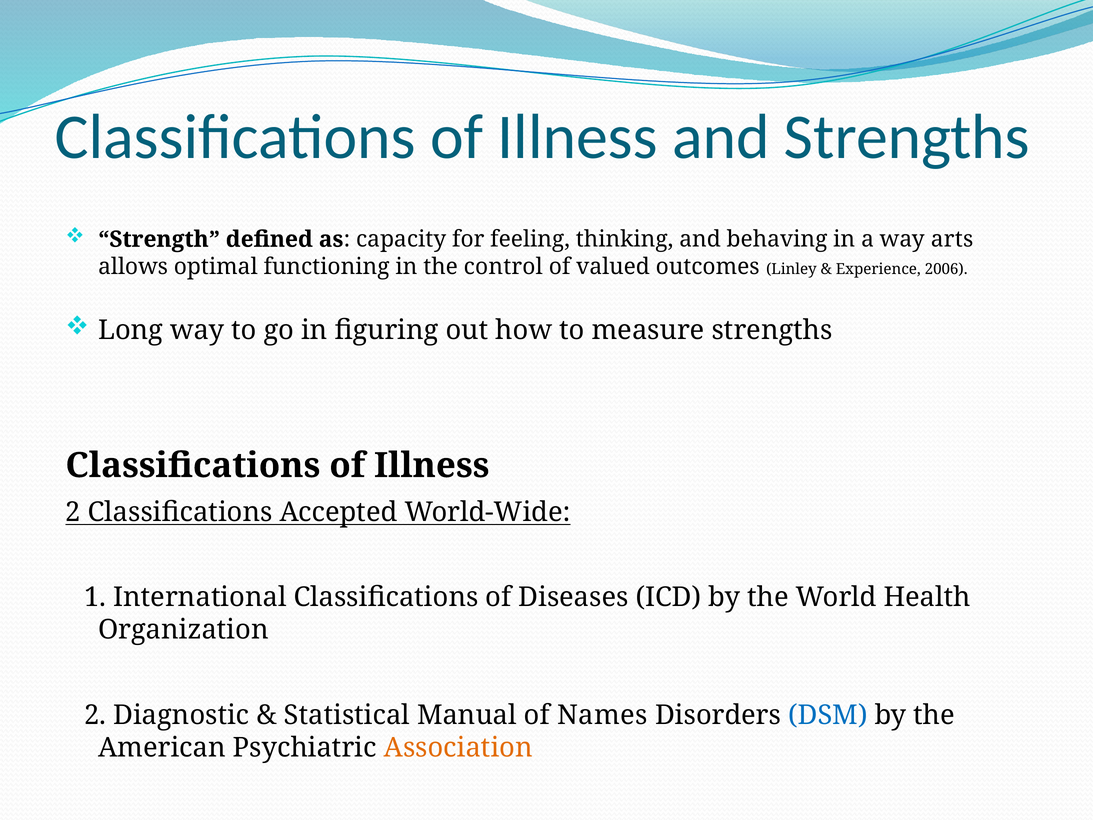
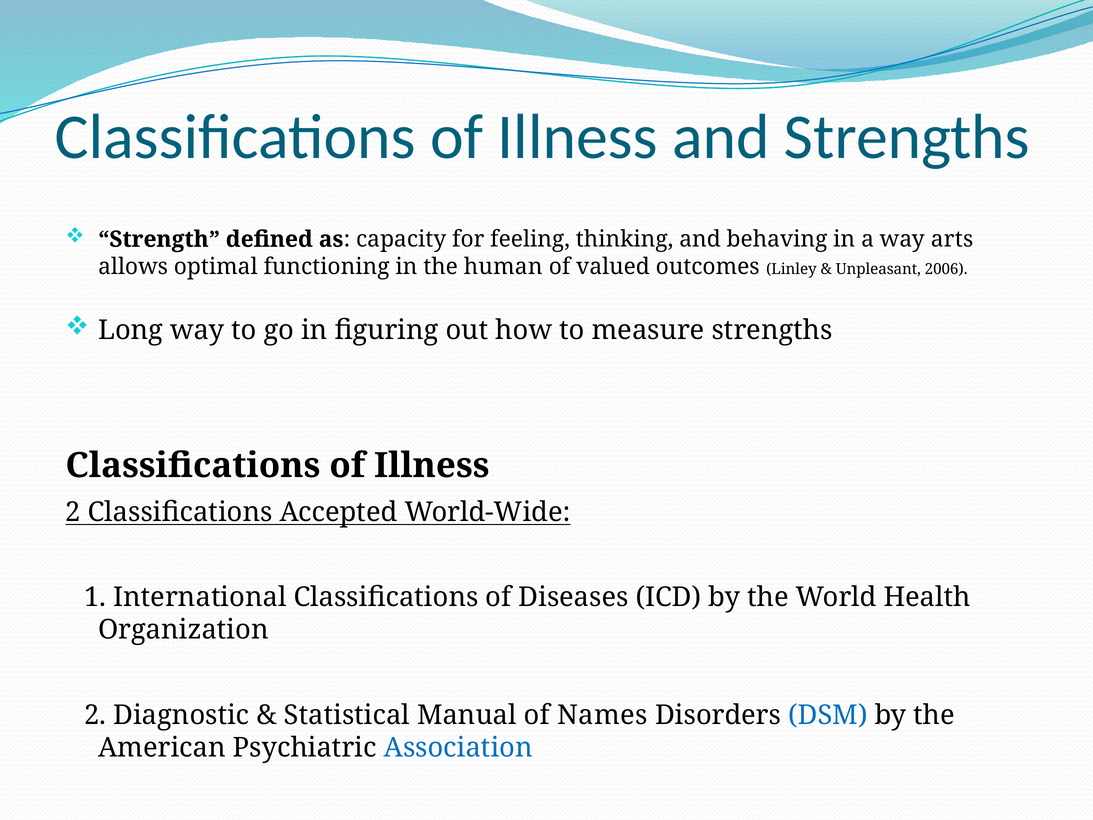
control: control -> human (503, 267)
Experience: Experience -> Unpleasant (878, 269)
Association colour: orange -> blue (458, 748)
